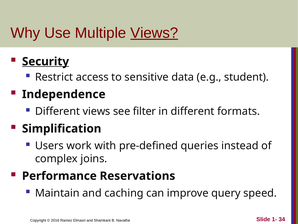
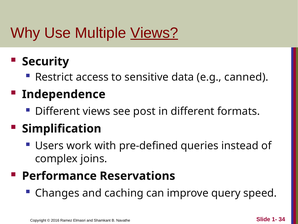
Security underline: present -> none (45, 61)
student: student -> canned (246, 77)
filter: filter -> post (144, 111)
Maintain: Maintain -> Changes (57, 193)
